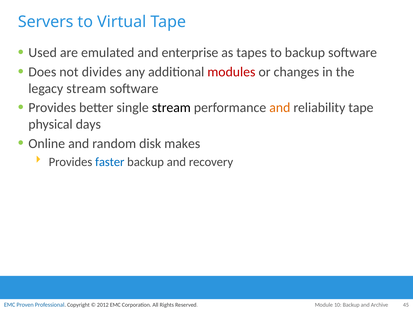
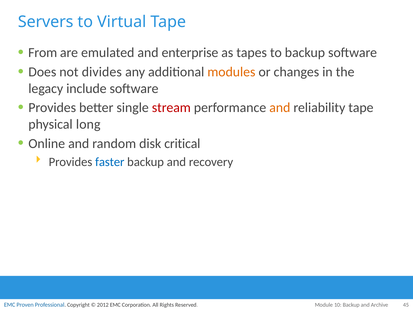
Used: Used -> From (43, 53)
modules colour: red -> orange (231, 72)
legacy stream: stream -> include (86, 88)
stream colour: black -> red (171, 108)
days: days -> long (88, 124)
makes: makes -> critical (182, 143)
